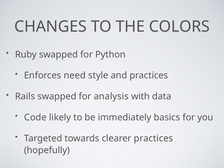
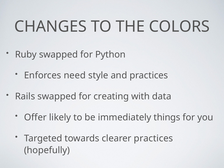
analysis: analysis -> creating (111, 96)
Code: Code -> Offer (35, 117)
basics: basics -> things (167, 117)
